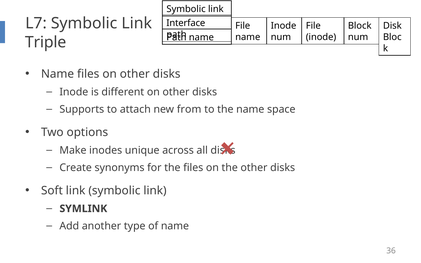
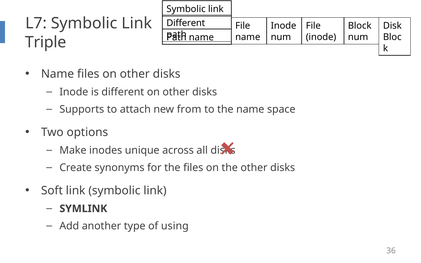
Interface: Interface -> Different (186, 23)
of name: name -> using (175, 226)
